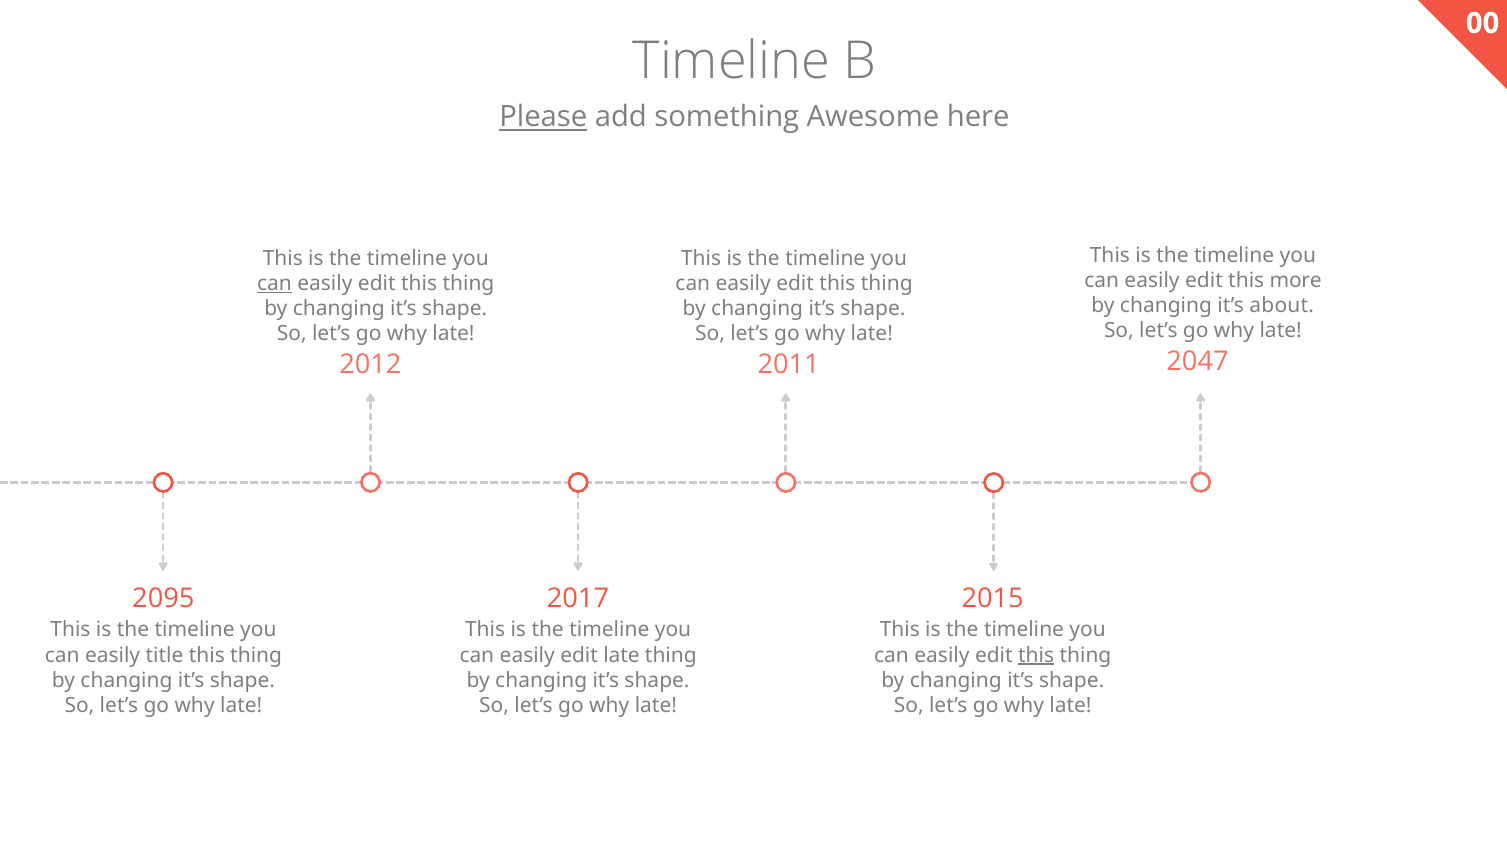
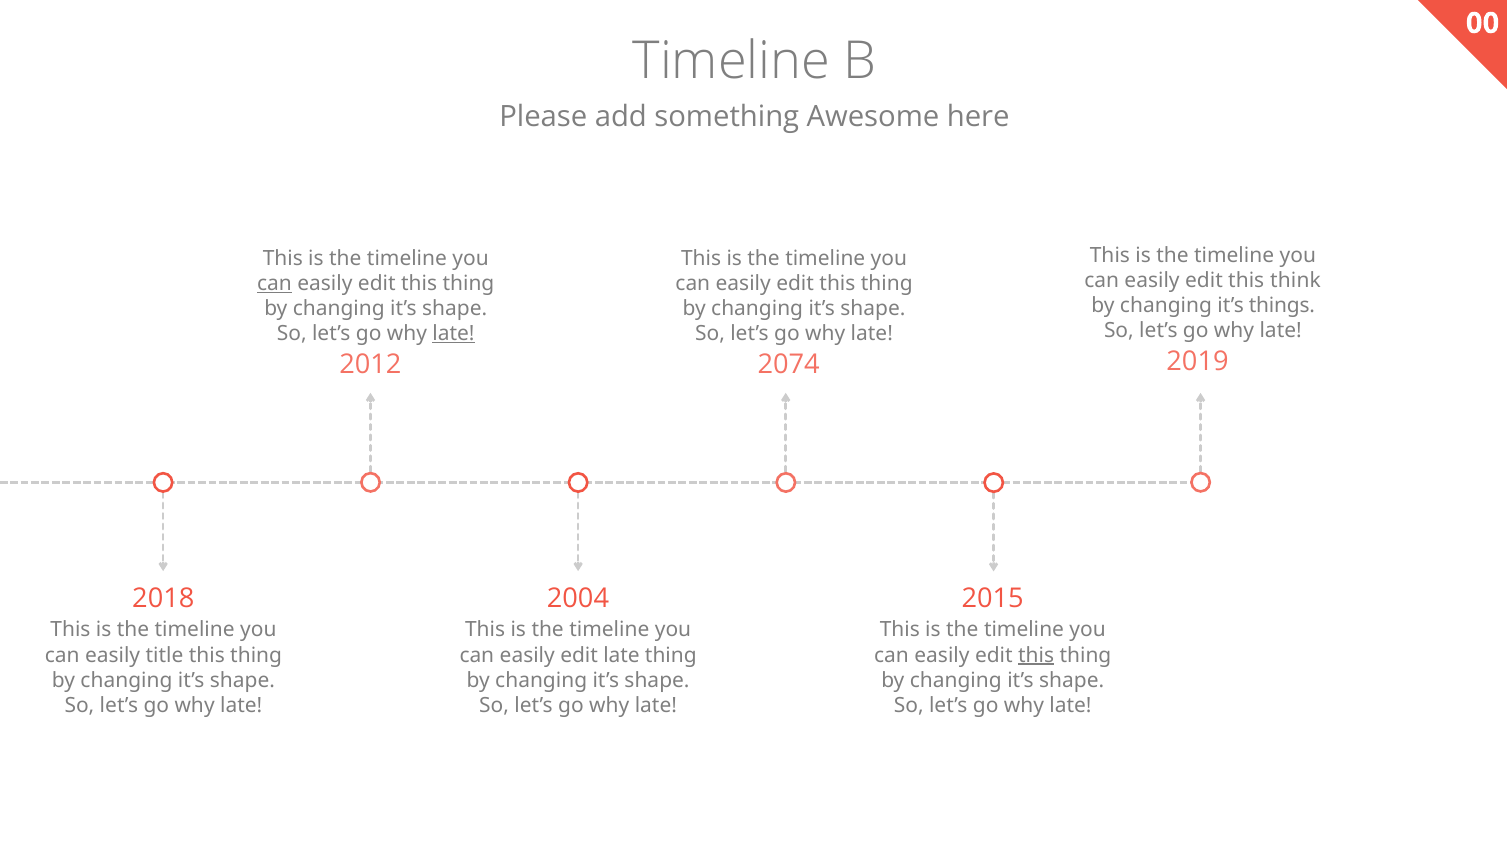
Please underline: present -> none (543, 117)
more: more -> think (1295, 280)
about: about -> things (1282, 306)
late underline: none -> present (454, 333)
2047: 2047 -> 2019 (1198, 361)
2011: 2011 -> 2074 (789, 364)
2095: 2095 -> 2018 (163, 599)
2017: 2017 -> 2004 (578, 599)
